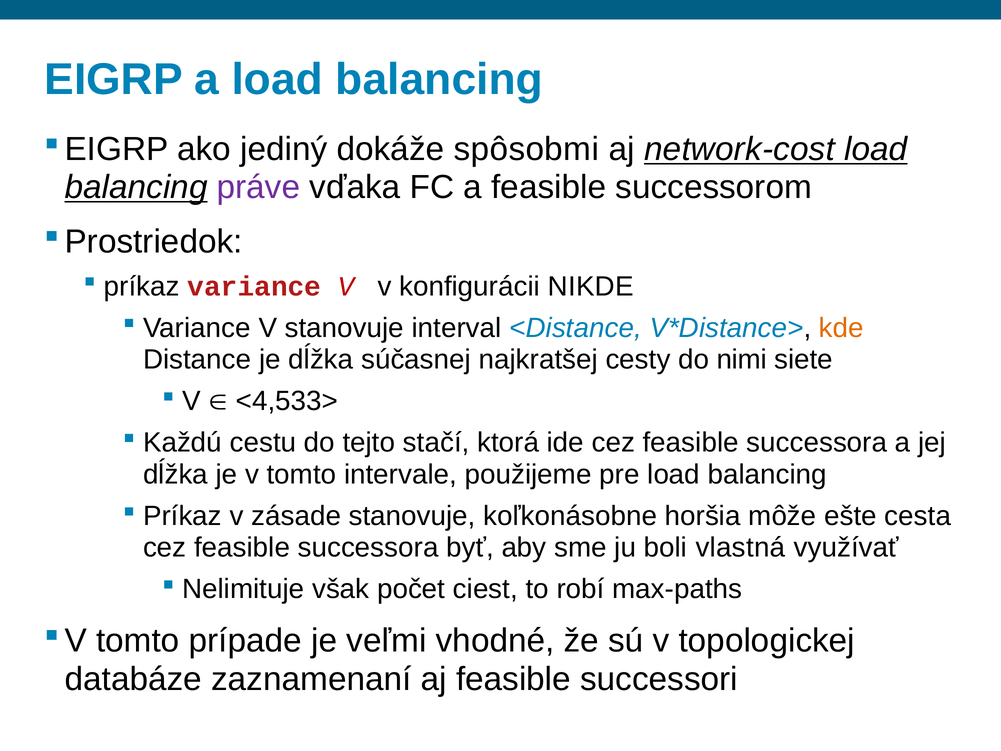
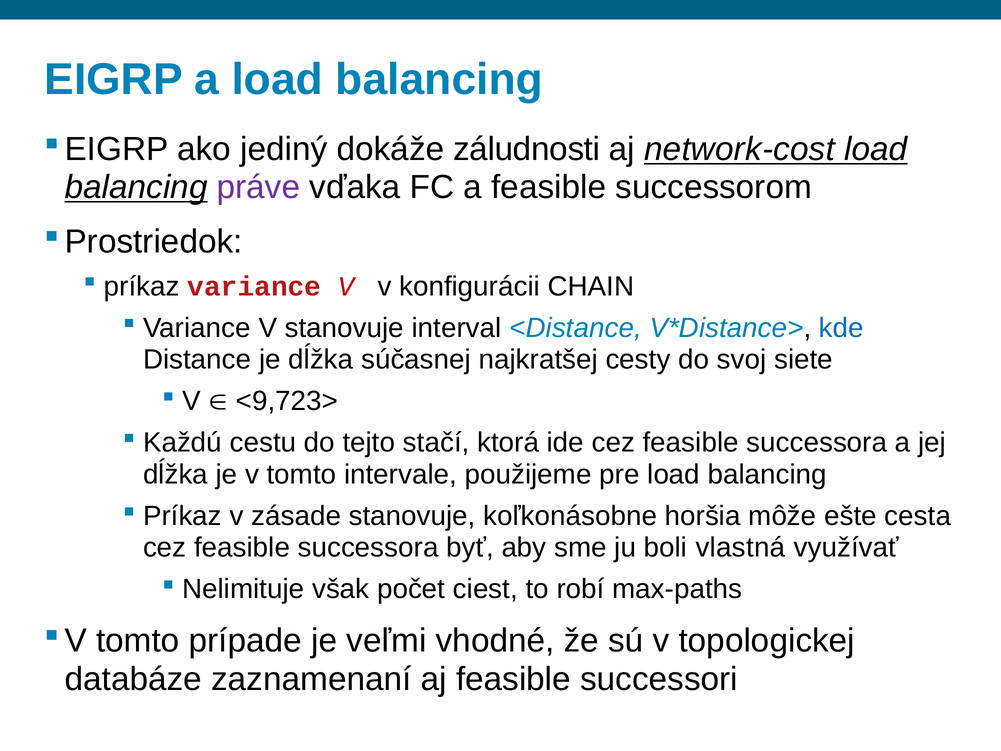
spôsobmi: spôsobmi -> záludnosti (527, 149)
NIKDE: NIKDE -> CHAIN (591, 286)
kde colour: orange -> blue (841, 328)
nimi: nimi -> svoj (742, 360)
<4,533>: <4,533> -> <9,723> (287, 401)
